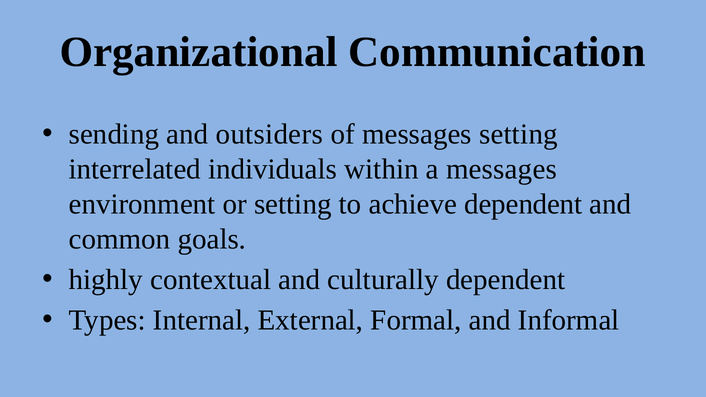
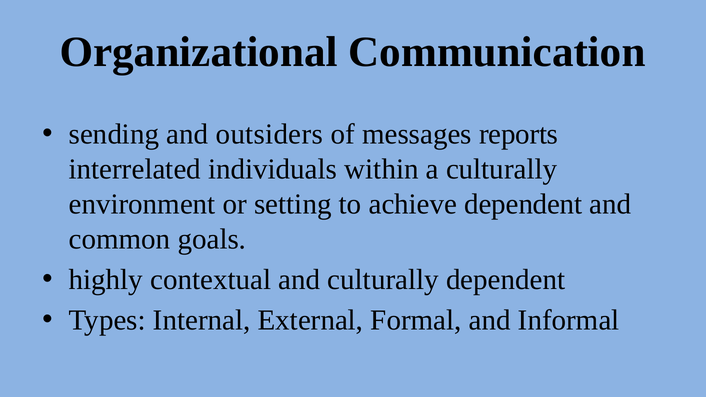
messages setting: setting -> reports (519, 134)
a messages: messages -> culturally (502, 169)
